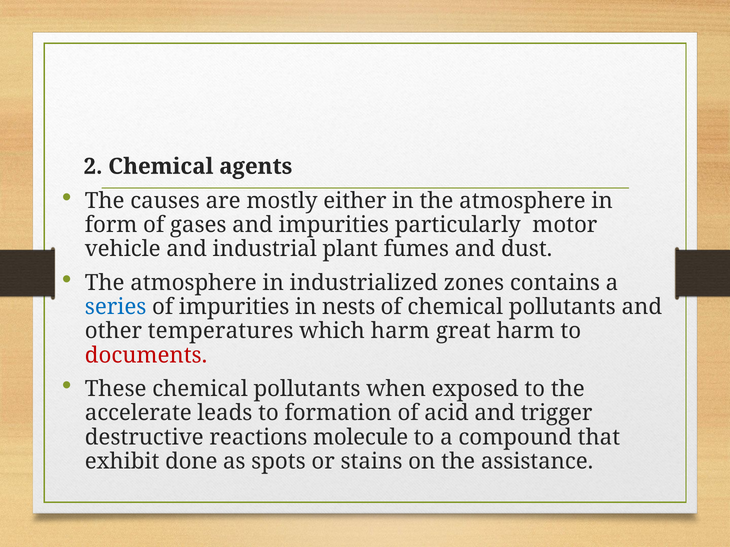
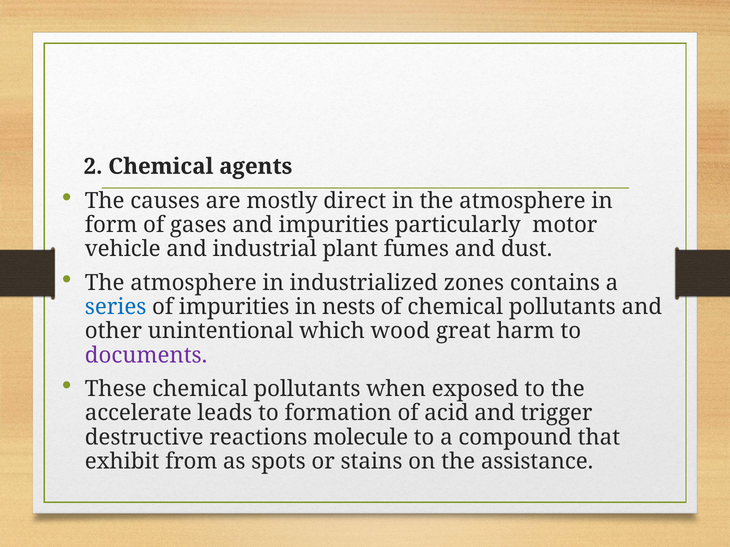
either: either -> direct (355, 201)
temperatures: temperatures -> unintentional (221, 331)
which harm: harm -> wood (400, 331)
documents colour: red -> purple (146, 356)
done: done -> from (191, 462)
